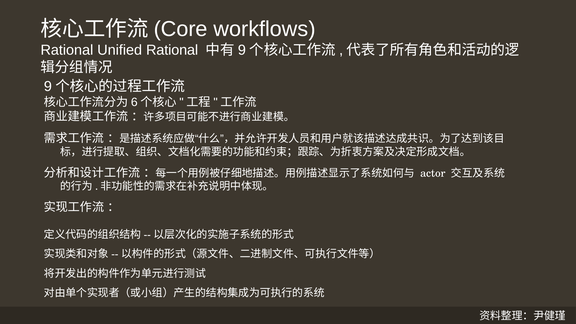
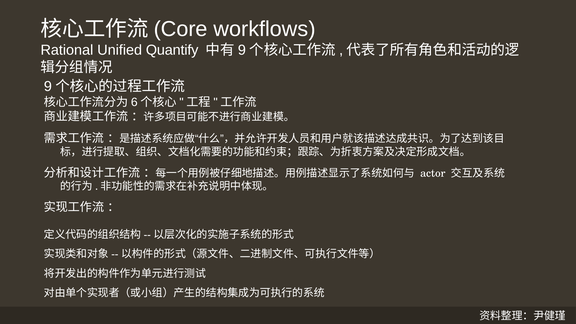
Unified Rational: Rational -> Quantify (172, 50)
